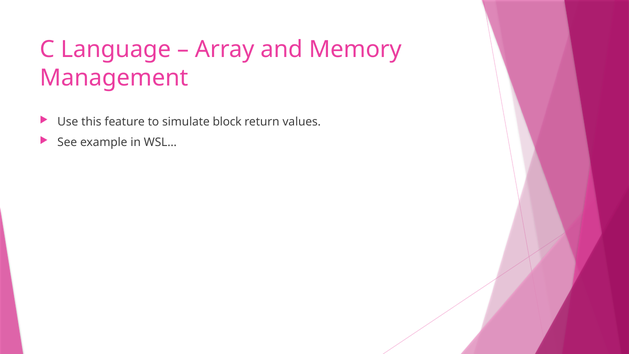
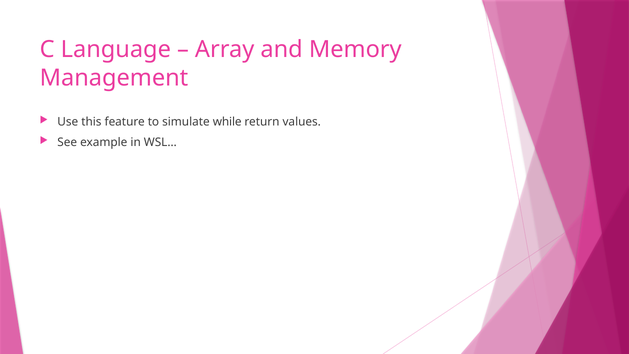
block: block -> while (227, 122)
